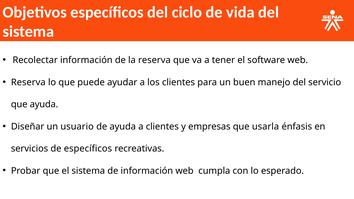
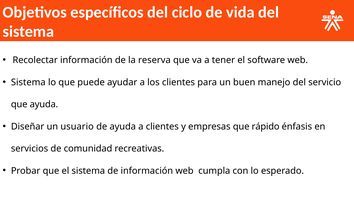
Reserva: Reserva -> Sistema (28, 82)
usarla: usarla -> rápido (266, 127)
de específicos: específicos -> comunidad (88, 149)
